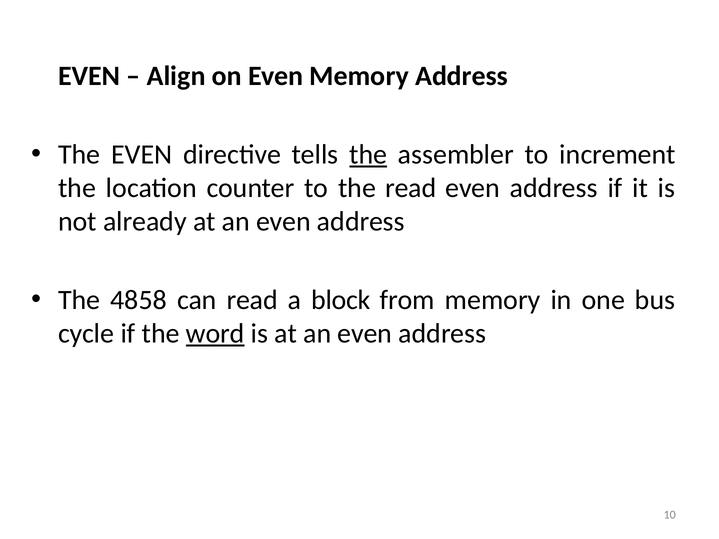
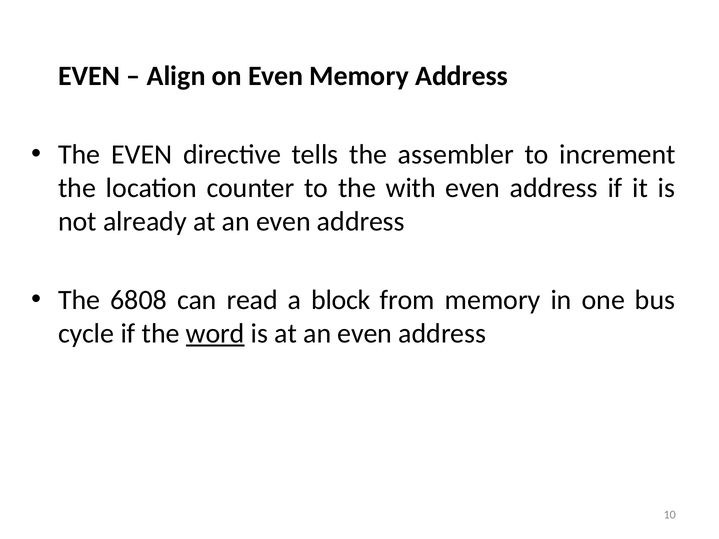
the underline: present -> none (368, 155)
the read: read -> with (411, 188)
4858: 4858 -> 6808 (139, 300)
